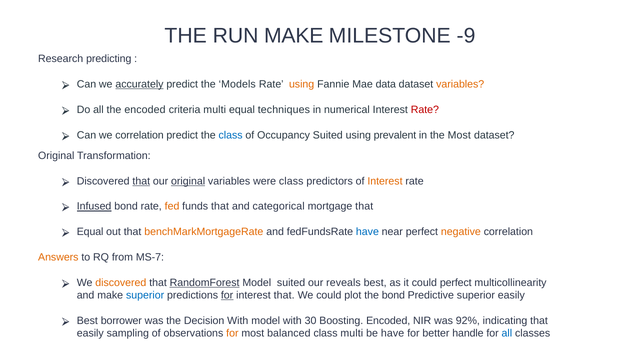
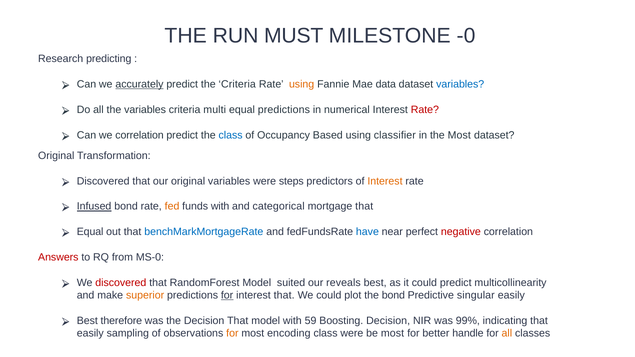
RUN MAKE: MAKE -> MUST (294, 36)
-9: -9 -> -0 (466, 36)
the Models: Models -> Criteria (237, 84)
variables colour: orange -> blue (460, 84)
the encoded: encoded -> variables (145, 110)
equal techniques: techniques -> predictions (284, 110)
Occupancy Suited: Suited -> Based (328, 135)
prevalent: prevalent -> classifier (395, 135)
that underline: present -> none (141, 181)
original underline: present -> none (188, 181)
were class: class -> steps (291, 181)
funds that: that -> with (220, 207)
benchMarkMortgageRate colour: orange -> blue (204, 232)
negative colour: orange -> red (461, 232)
Answers colour: orange -> red (58, 257)
MS-7: MS-7 -> MS-0 (150, 257)
discovered colour: orange -> red (121, 283)
RandomForest underline: present -> none (205, 283)
could perfect: perfect -> predict (456, 283)
superior colour: blue -> orange (145, 295)
Predictive superior: superior -> singular (476, 295)
borrower: borrower -> therefore (121, 321)
Decision With: With -> That (238, 321)
30: 30 -> 59 (311, 321)
Boosting Encoded: Encoded -> Decision (388, 321)
92%: 92% -> 99% (468, 321)
balanced: balanced -> encoding (289, 333)
class multi: multi -> were (352, 333)
be have: have -> most (393, 333)
all colour: blue -> orange (507, 333)
